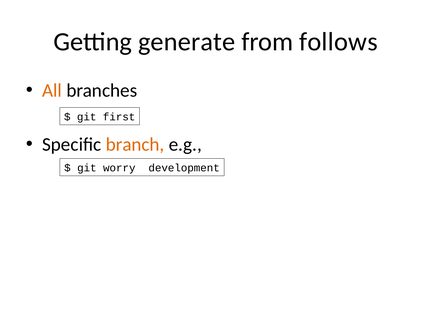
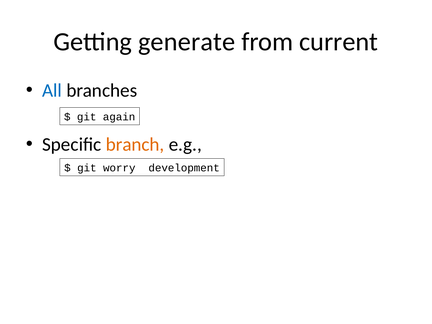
follows: follows -> current (339, 42)
All colour: orange -> blue (52, 91)
first: first -> again (119, 117)
